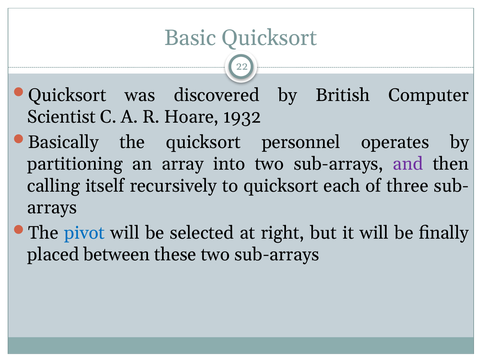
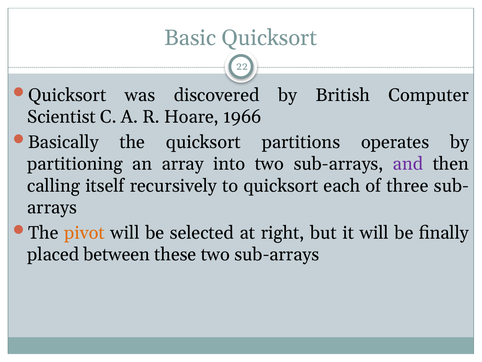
1932: 1932 -> 1966 (242, 117)
personnel: personnel -> partitions (301, 142)
pivot colour: blue -> orange (85, 232)
